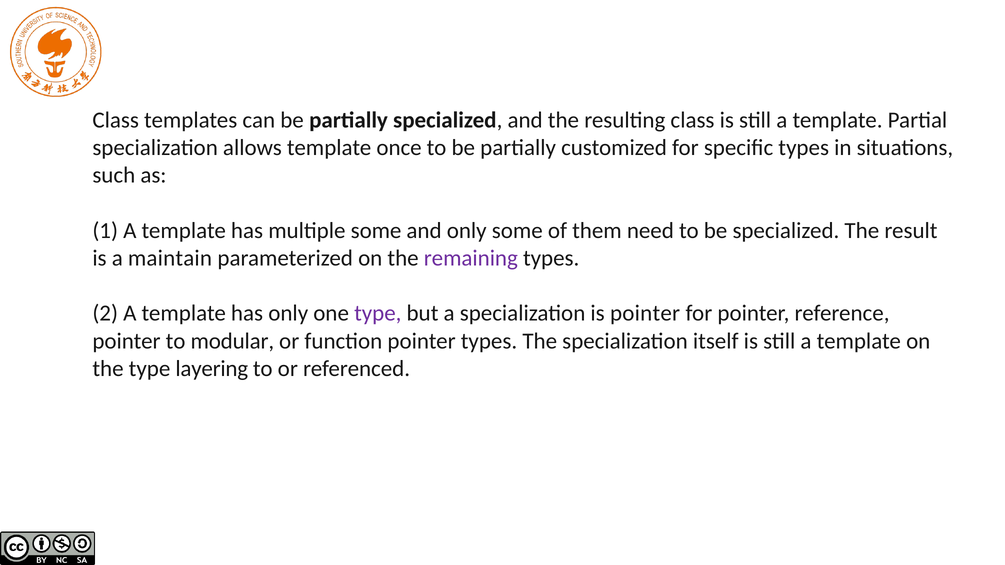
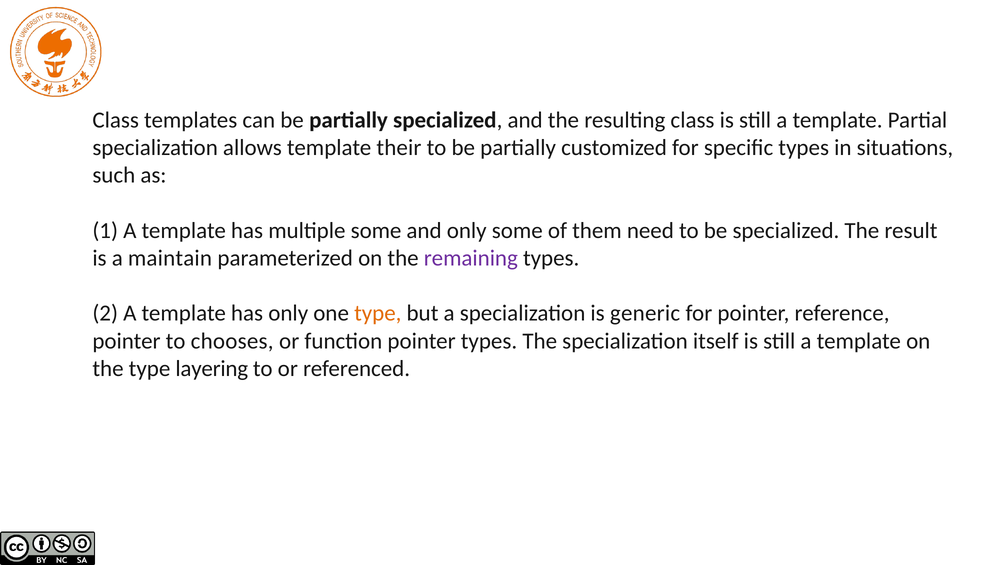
once: once -> their (399, 148)
type colour: purple -> orange (378, 314)
is pointer: pointer -> generic (645, 314)
modular: modular -> chooses (232, 341)
